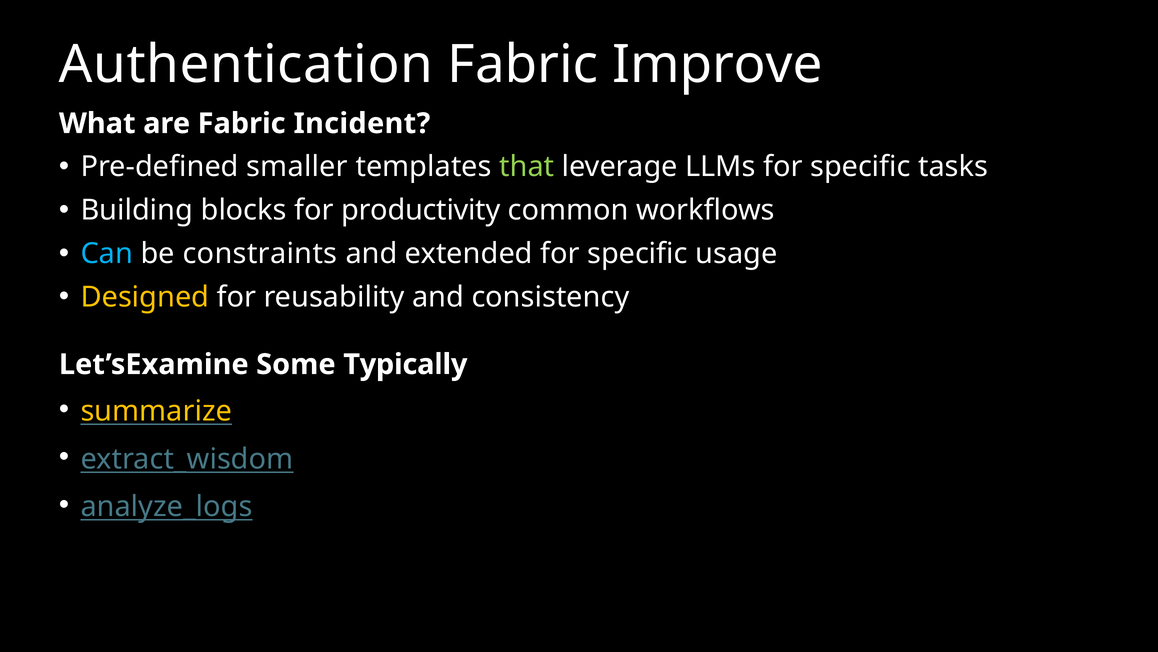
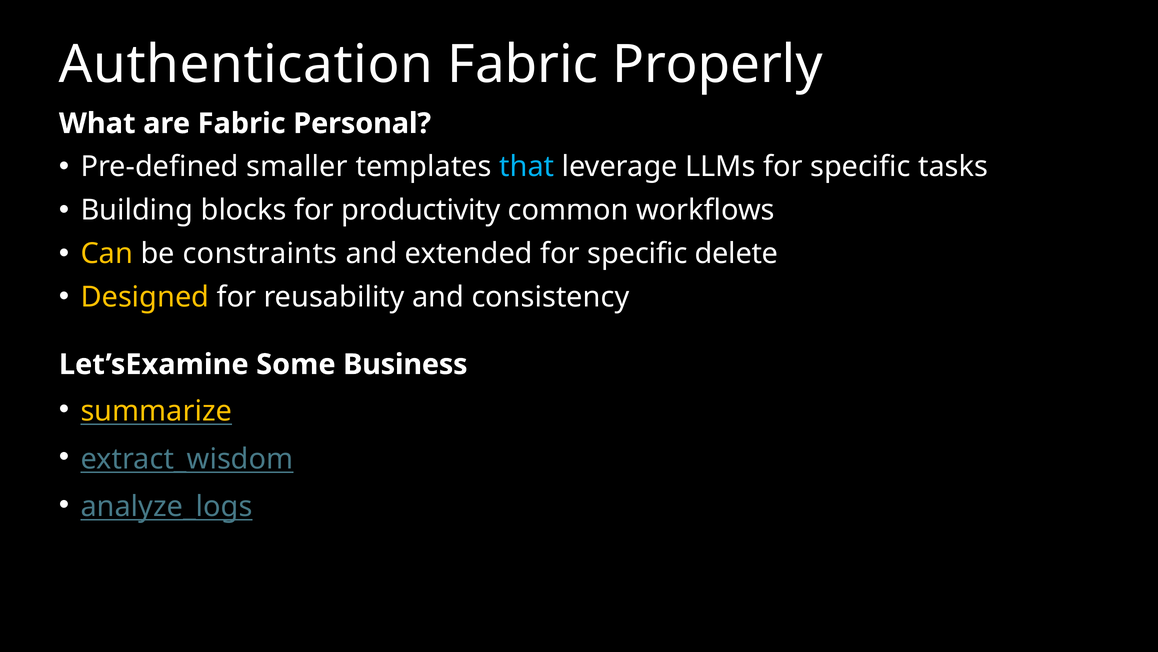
Improve: Improve -> Properly (717, 65)
Incident: Incident -> Personal (362, 123)
that colour: light green -> light blue (527, 167)
Can colour: light blue -> yellow (107, 253)
usage: usage -> delete (736, 253)
Typically: Typically -> Business (405, 364)
